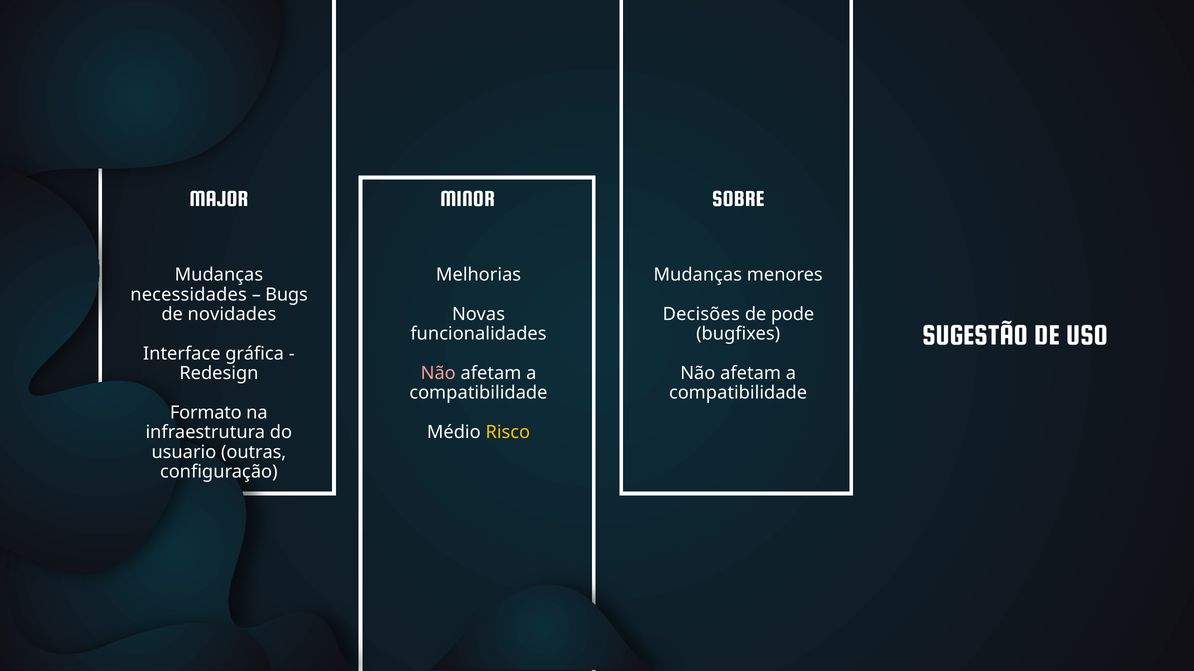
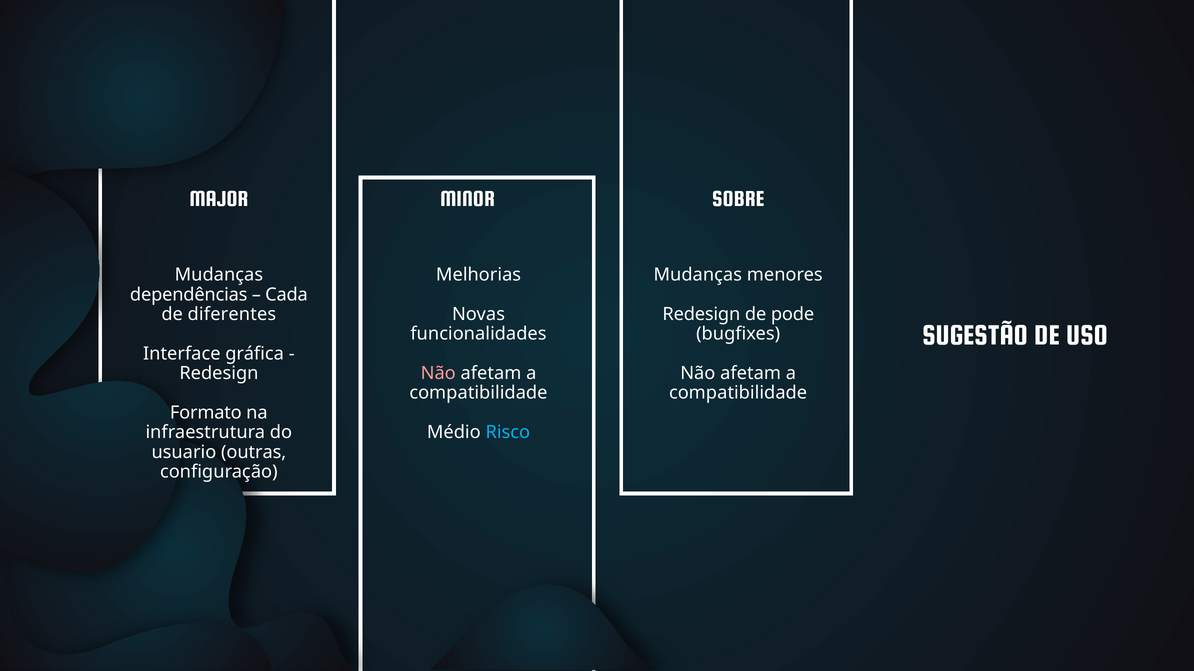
necessidades: necessidades -> dependências (189, 295)
Bugs: Bugs -> Cada (286, 295)
novidades: novidades -> diferentes (232, 315)
Decisões: Decisões -> Redesign (701, 315)
Risco colour: yellow -> light blue (508, 433)
